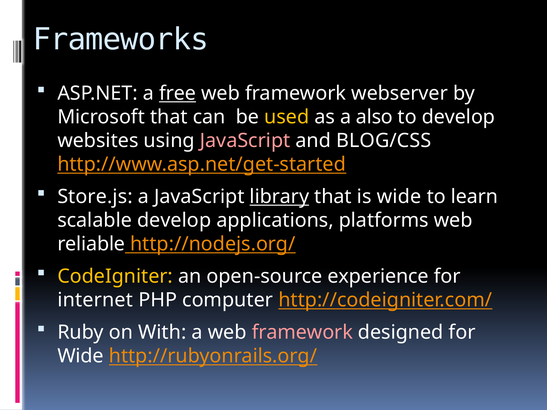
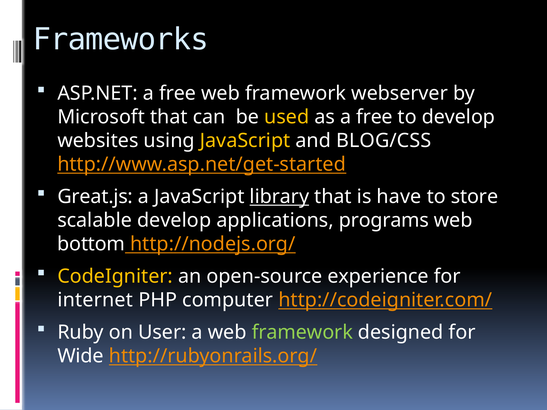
free underline: present -> none (178, 93)
as a also: also -> free (374, 117)
JavaScript colour: pink -> yellow (245, 141)
Store.js: Store.js -> Great.js (95, 197)
is wide: wide -> have (399, 197)
learn: learn -> store (475, 197)
platforms: platforms -> programs (384, 220)
reliable: reliable -> bottom (91, 244)
With: With -> User (162, 332)
framework colour: pink -> light green (302, 332)
